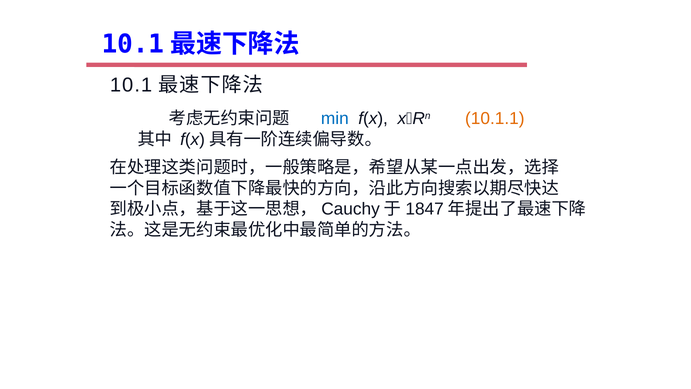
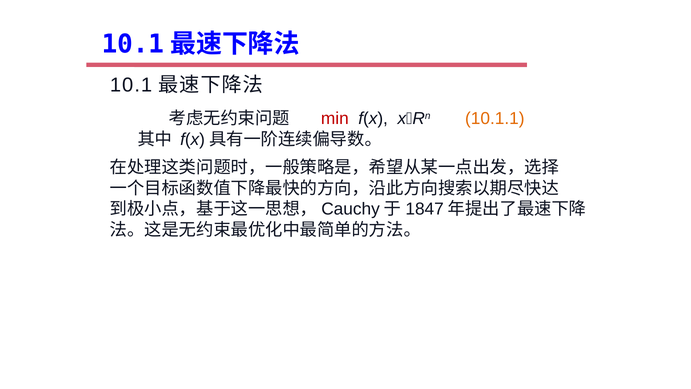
min colour: blue -> red (335, 119)
